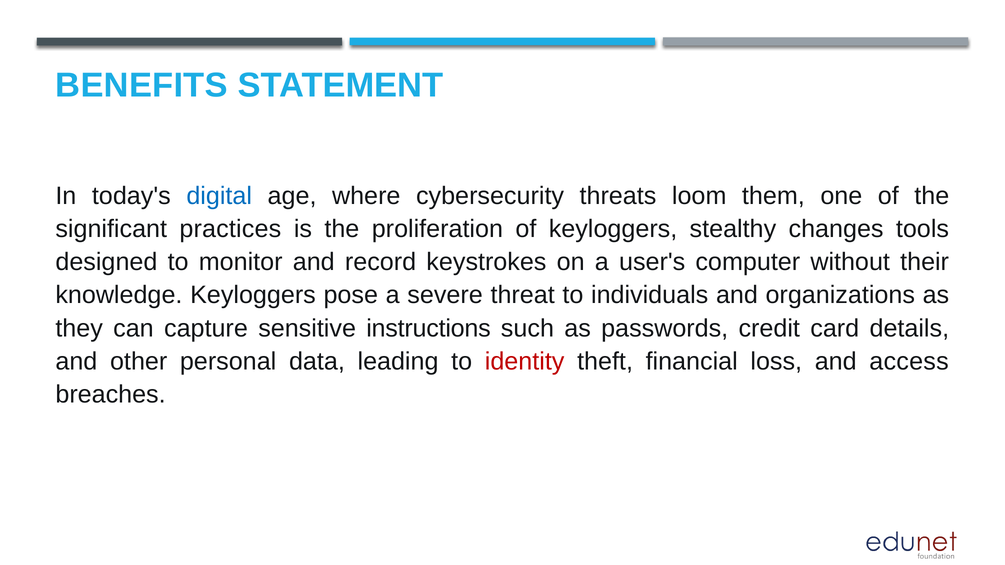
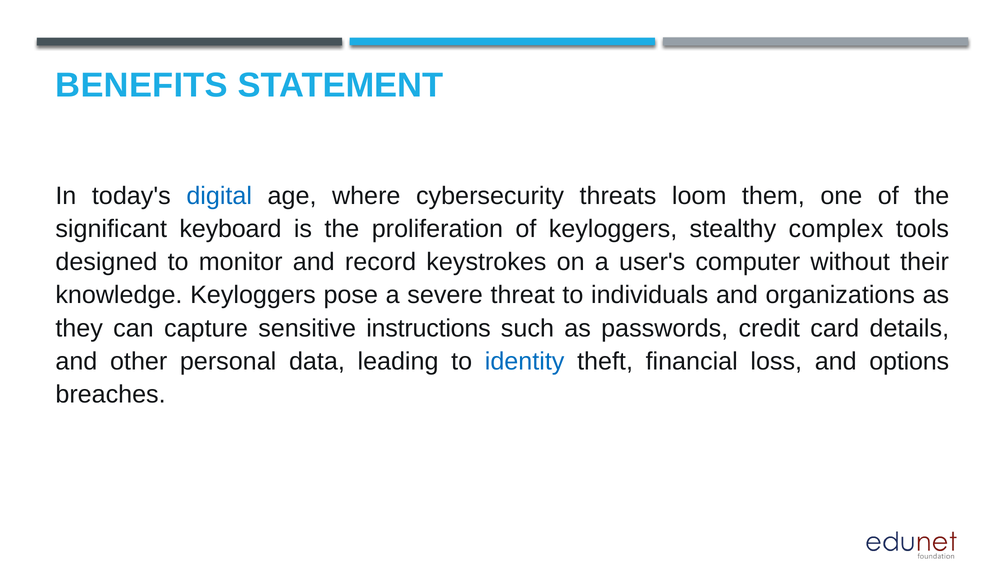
practices: practices -> keyboard (231, 229)
changes: changes -> complex (836, 229)
identity colour: red -> blue (525, 362)
access: access -> options (909, 362)
